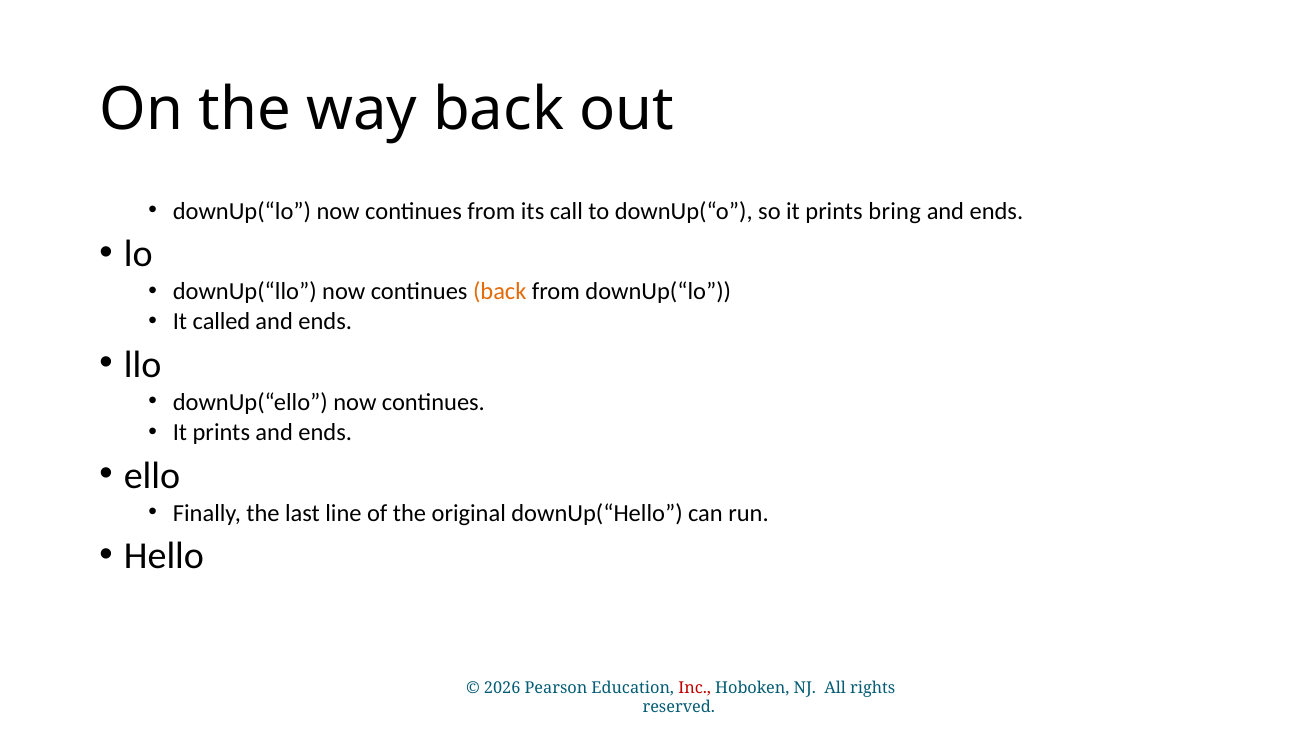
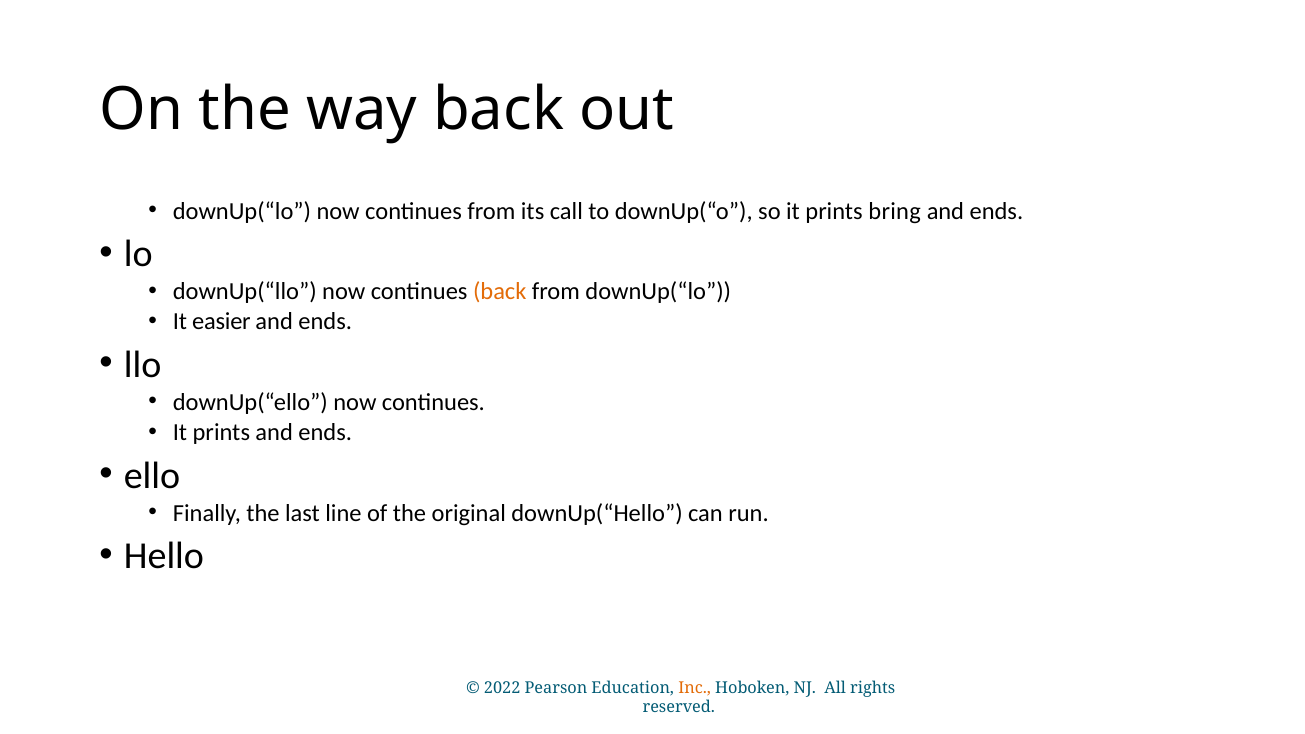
called: called -> easier (221, 322)
2026: 2026 -> 2022 (502, 688)
Inc colour: red -> orange (695, 688)
